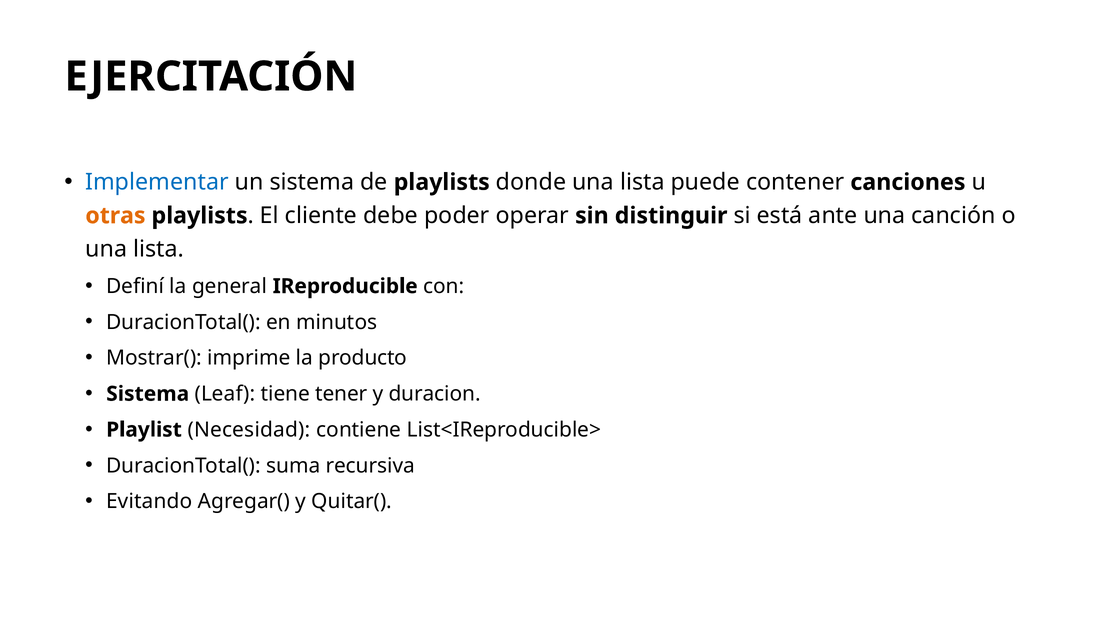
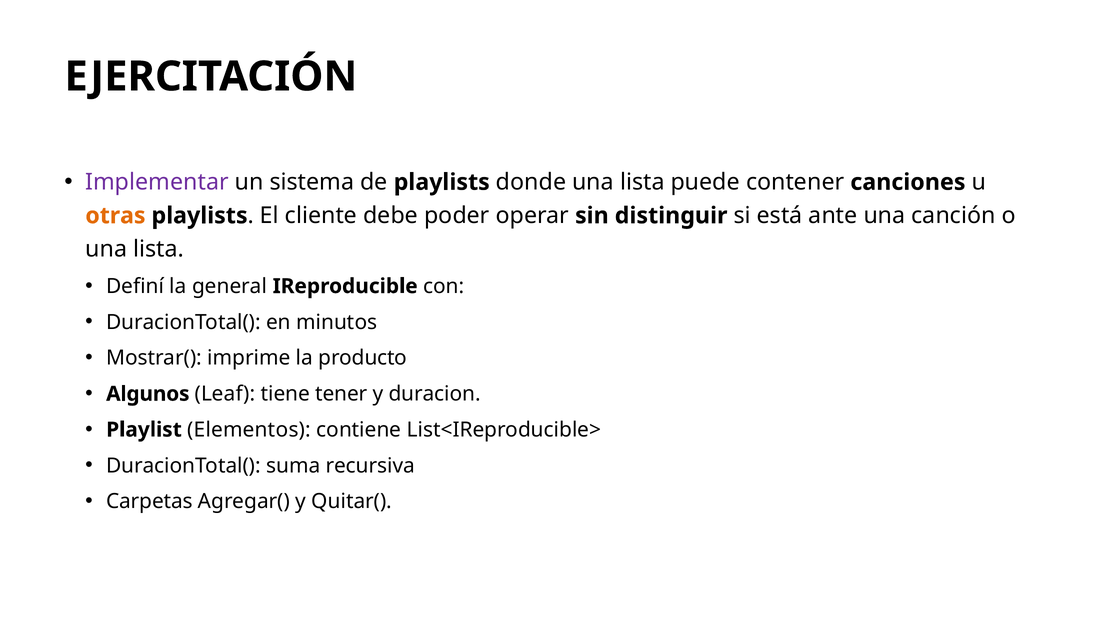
Implementar colour: blue -> purple (157, 182)
Sistema: Sistema -> Algunos (148, 394)
Necesidad: Necesidad -> Elementos (249, 430)
Evitando: Evitando -> Carpetas (149, 502)
